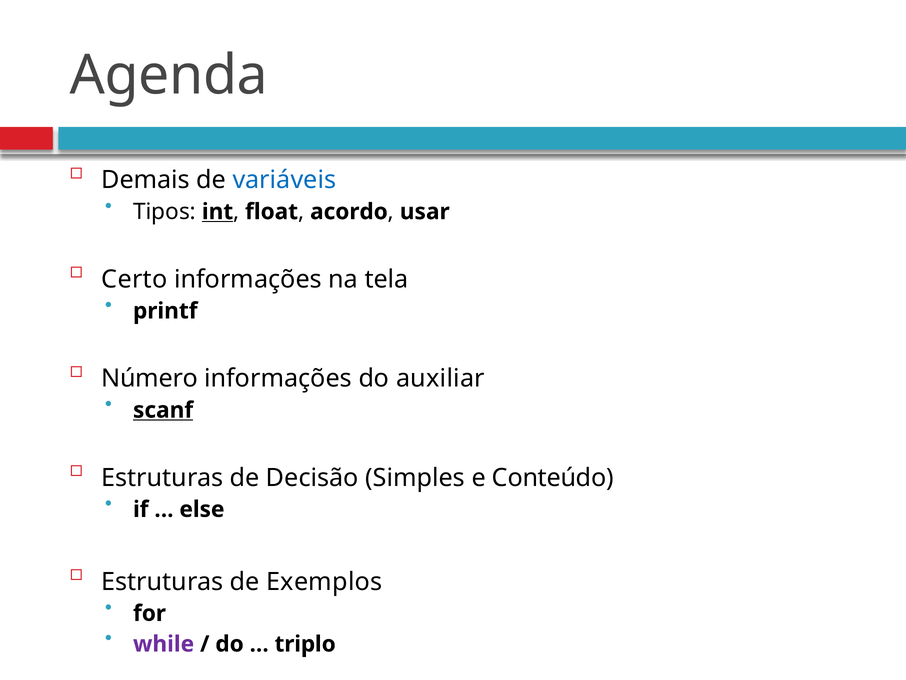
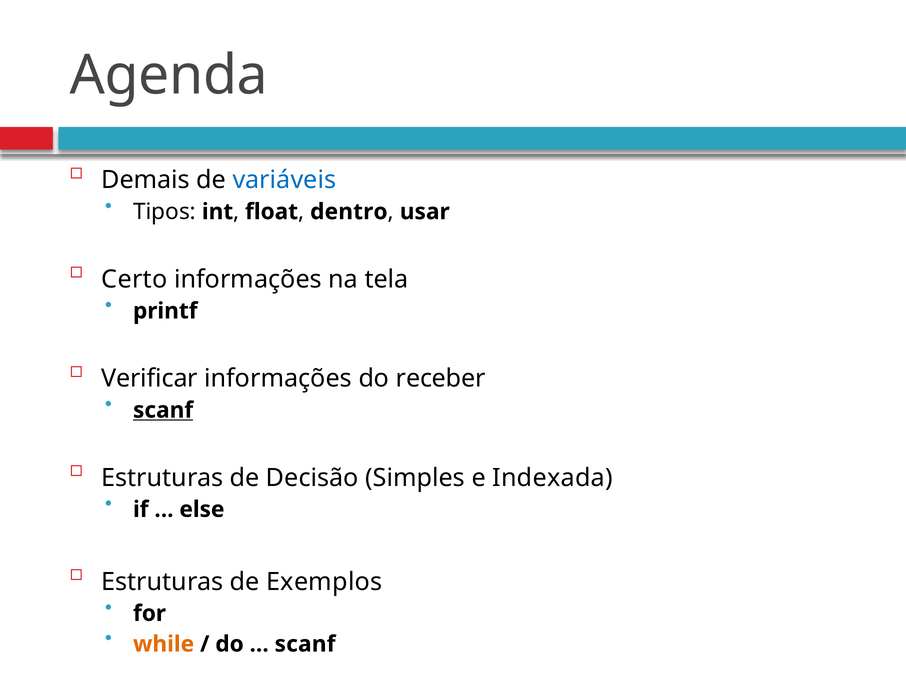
int underline: present -> none (218, 212)
acordo: acordo -> dentro (349, 212)
Número: Número -> Verificar (150, 378)
auxiliar: auxiliar -> receber (441, 378)
Conteúdo: Conteúdo -> Indexada (553, 477)
while colour: purple -> orange (164, 644)
triplo: triplo -> scanf (305, 644)
